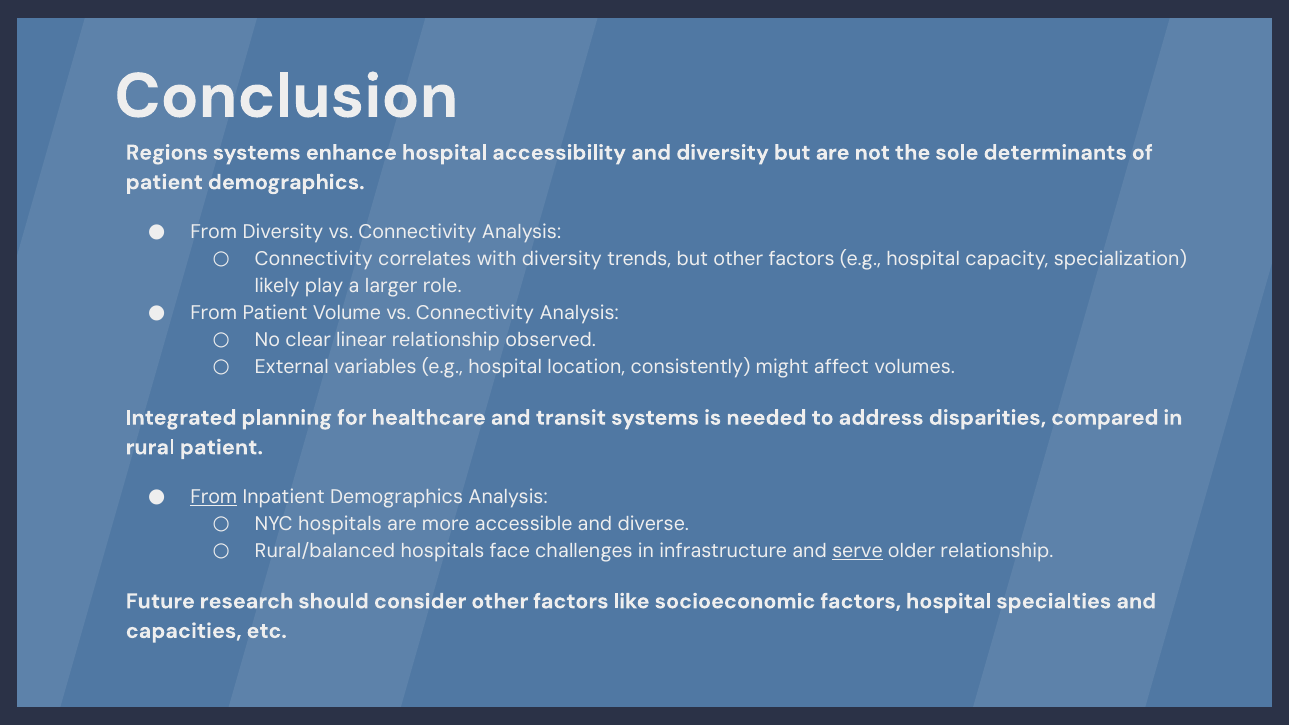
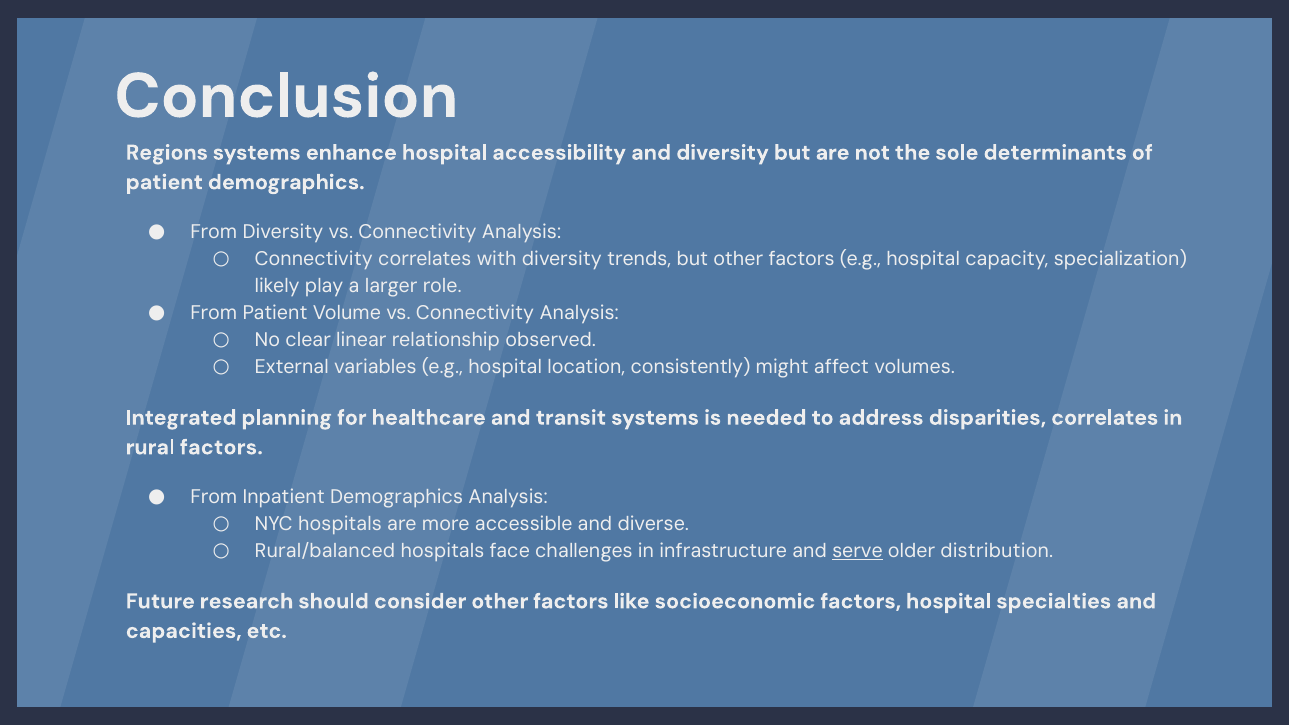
disparities compared: compared -> correlates (1105, 418)
rural patient: patient -> factors (221, 447)
From underline: present -> none (214, 497)
older relationship: relationship -> distribution (997, 551)
